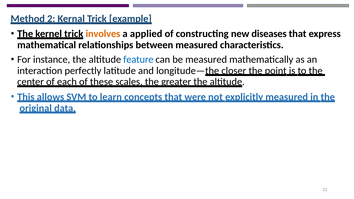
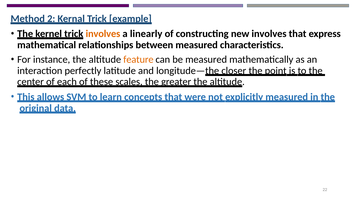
applied: applied -> linearly (146, 34)
new diseases: diseases -> involves (269, 34)
feature colour: blue -> orange (138, 60)
